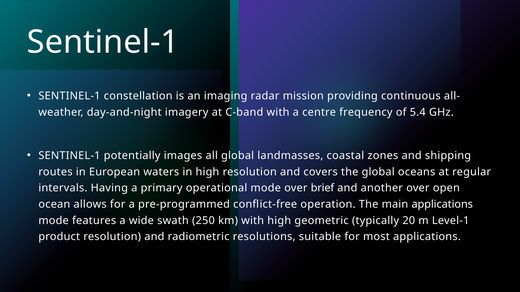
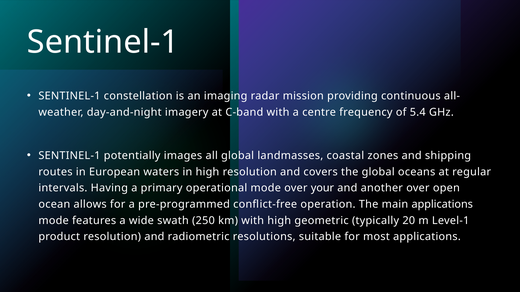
brief: brief -> your (322, 188)
